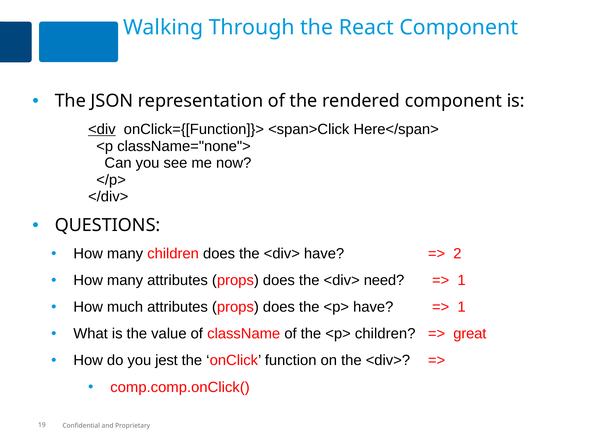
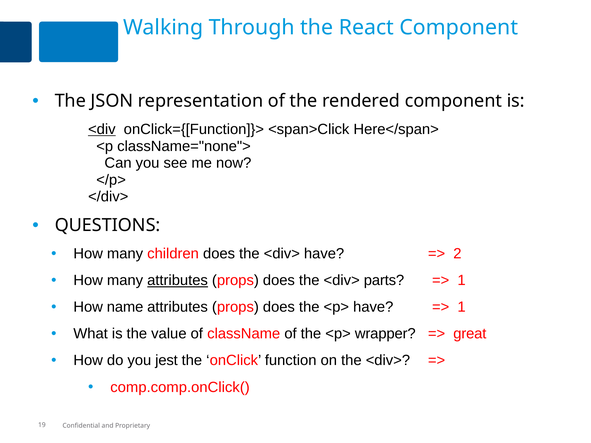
attributes underline: none -> present (178, 281)
need: need -> parts (384, 281)
much: much -> name (125, 307)
<p> children: children -> wrapper (385, 334)
